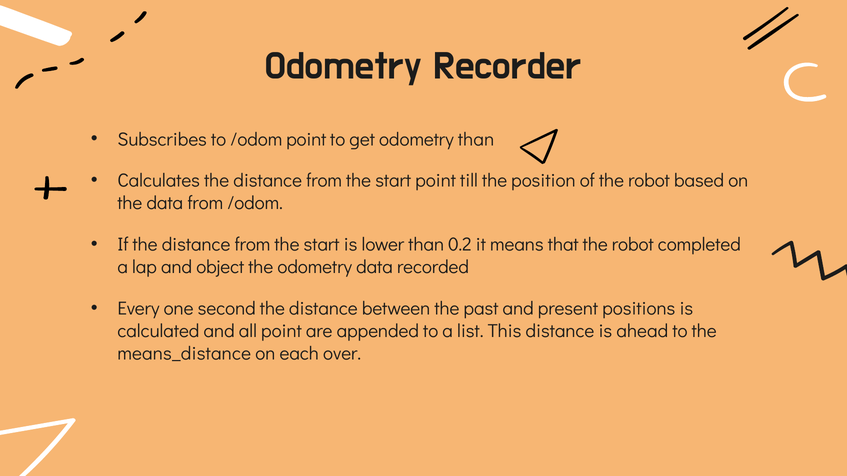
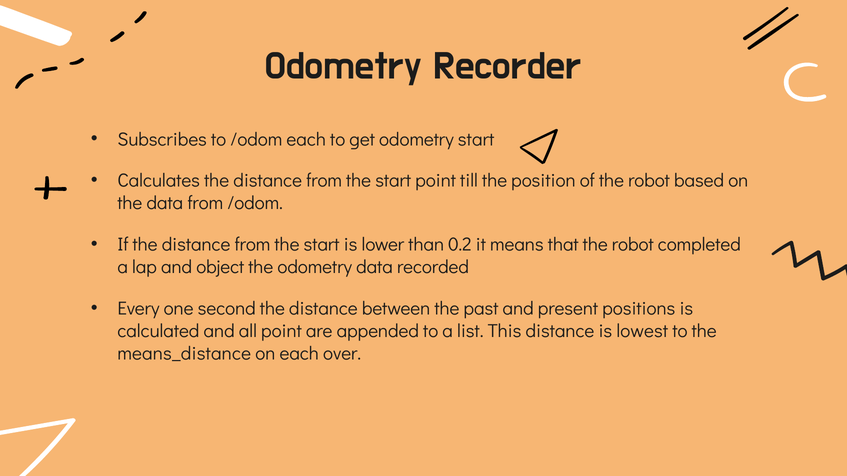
/odom point: point -> each (306, 140)
odometry than: than -> start (476, 140)
ahead: ahead -> lowest (642, 331)
